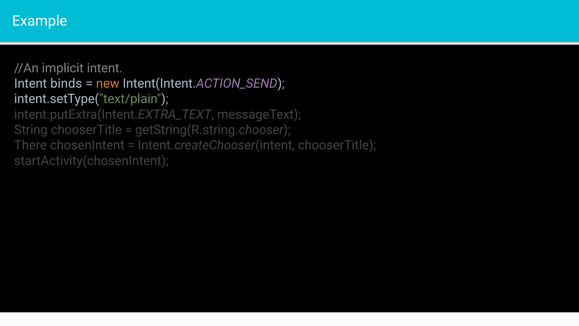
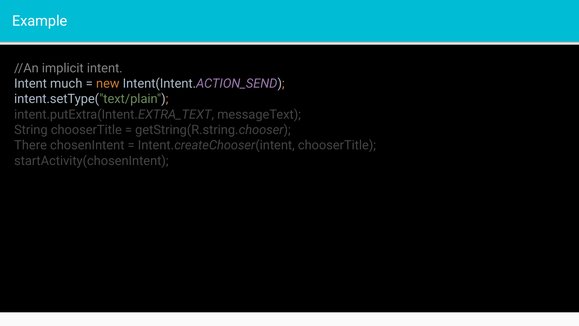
binds: binds -> much (66, 83)
